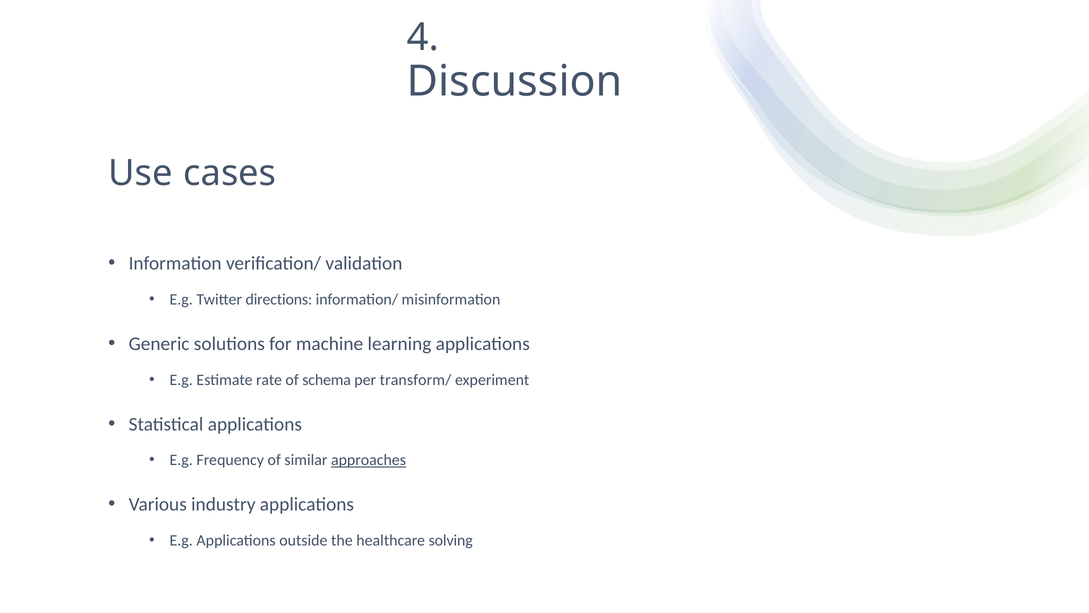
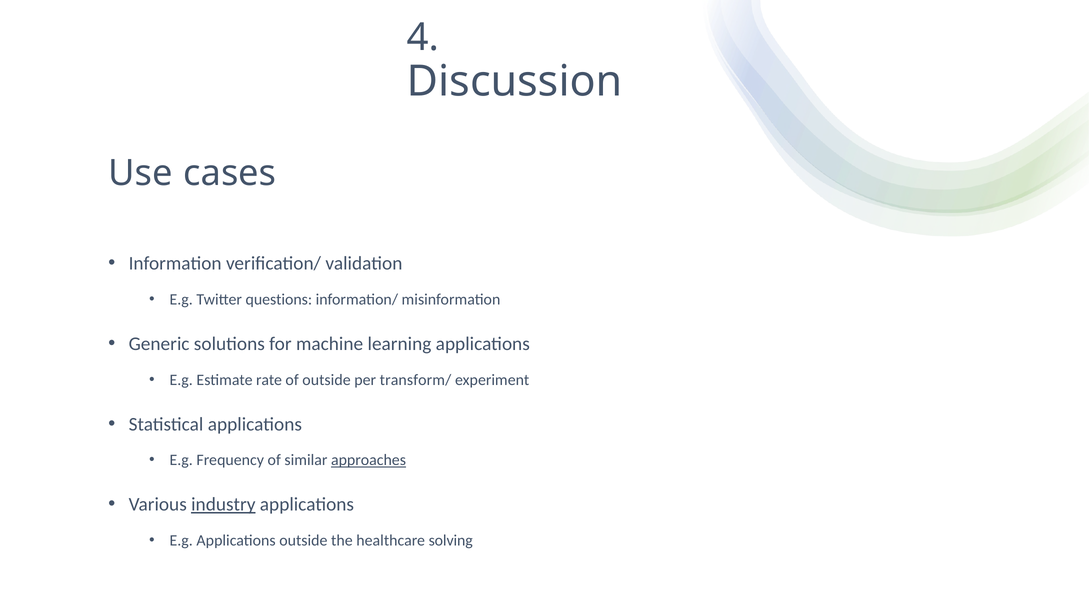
directions: directions -> questions (279, 299)
of schema: schema -> outside (327, 380)
industry underline: none -> present (223, 504)
